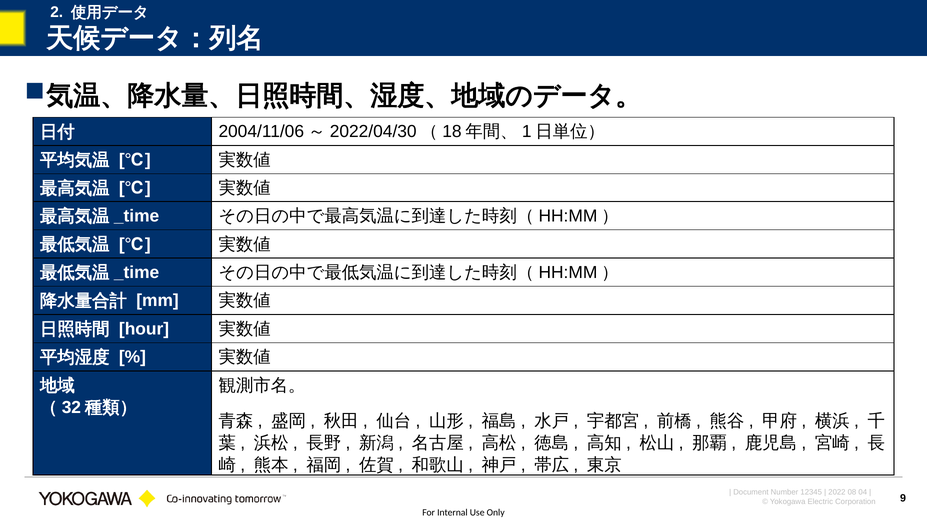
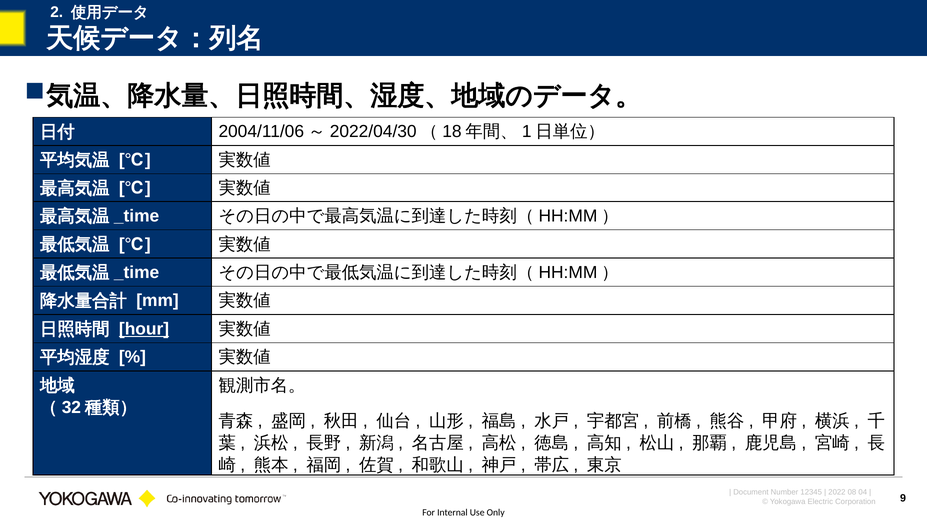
hour underline: none -> present (144, 329)
